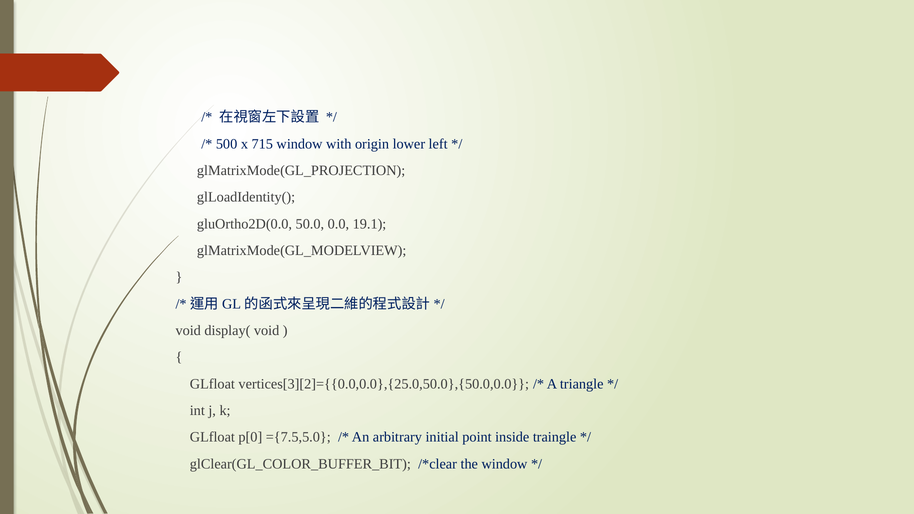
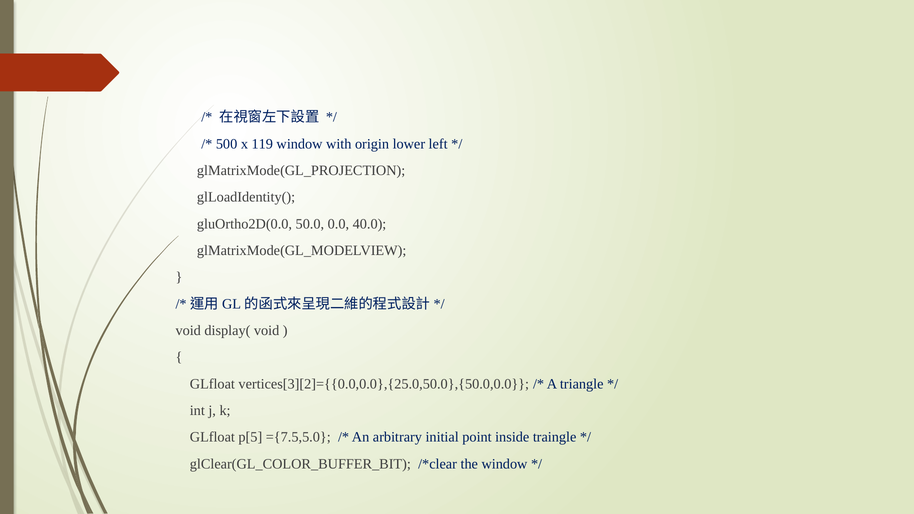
715: 715 -> 119 (262, 144)
19.1: 19.1 -> 40.0 (370, 224)
p[0: p[0 -> p[5 (250, 437)
